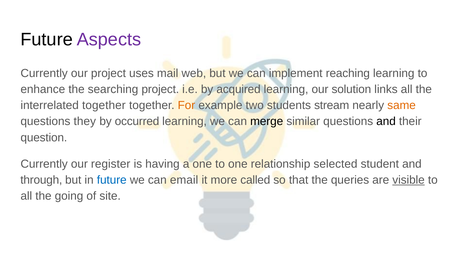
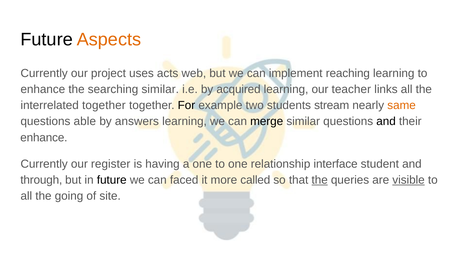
Aspects colour: purple -> orange (109, 39)
mail: mail -> acts (168, 73)
searching project: project -> similar (160, 89)
solution: solution -> teacher (351, 89)
For colour: orange -> black (186, 105)
they: they -> able (85, 121)
occurred: occurred -> answers (137, 121)
question: question -> enhance (44, 138)
selected: selected -> interface (336, 164)
future colour: blue -> black (112, 180)
email: email -> faced (184, 180)
the underline: none -> present (320, 180)
